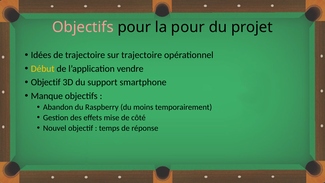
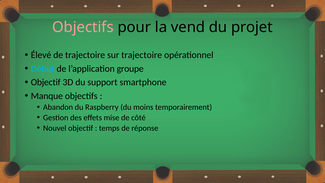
la pour: pour -> vend (188, 27)
Idées: Idées -> Élevé (41, 55)
Début colour: yellow -> light blue (43, 69)
vendre: vendre -> groupe (130, 69)
